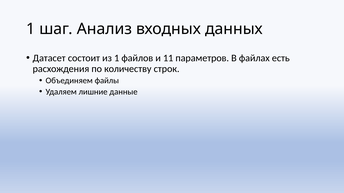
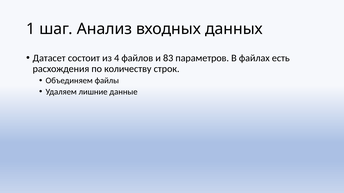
из 1: 1 -> 4 (117, 58)
11: 11 -> 83 (168, 58)
